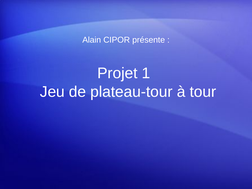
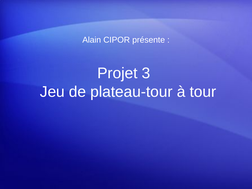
1: 1 -> 3 (146, 73)
